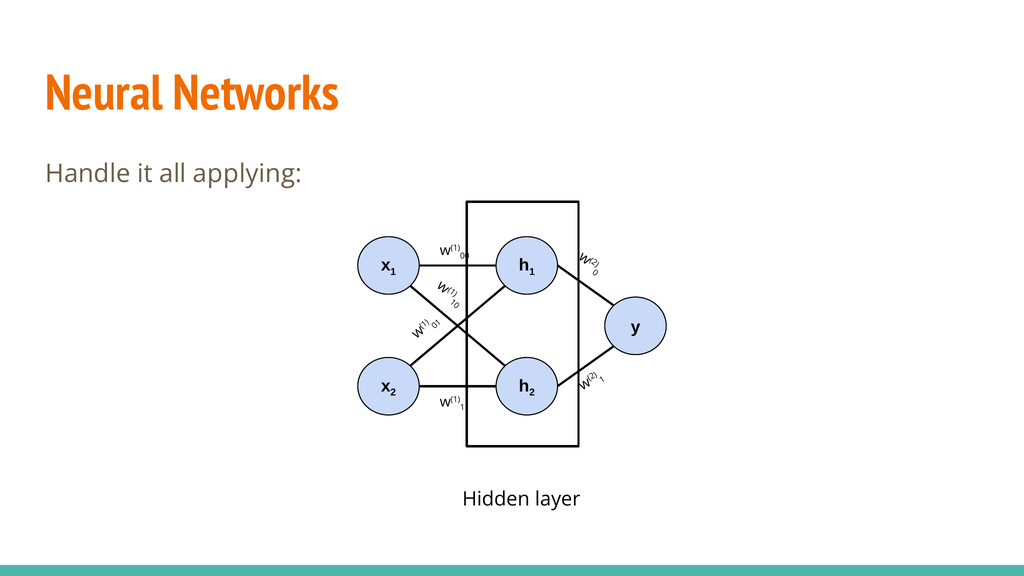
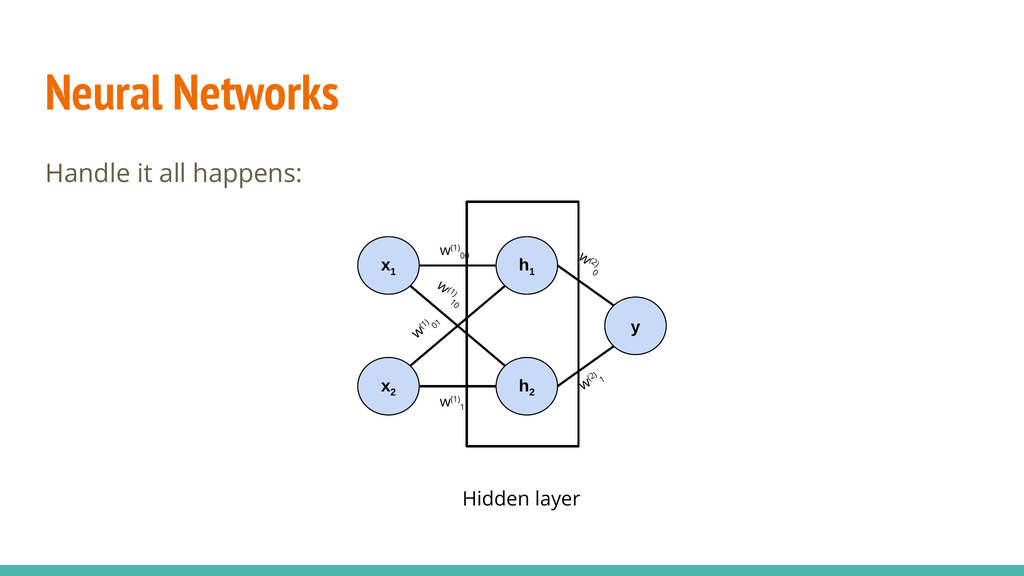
applying: applying -> happens (248, 174)
